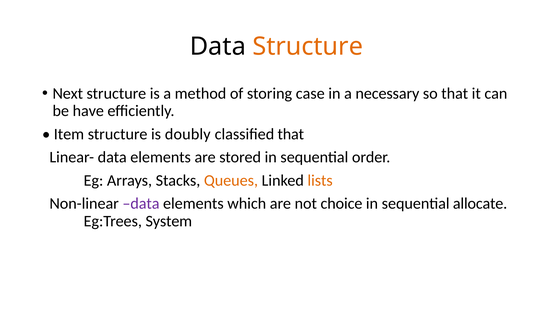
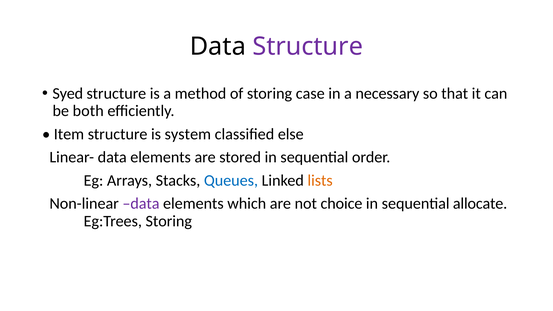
Structure colour: orange -> purple (308, 46)
Next: Next -> Syed (68, 93)
have: have -> both (88, 111)
doubly: doubly -> system (188, 134)
classified that: that -> else (291, 134)
Queues colour: orange -> blue (231, 180)
Eg:Trees System: System -> Storing (169, 221)
